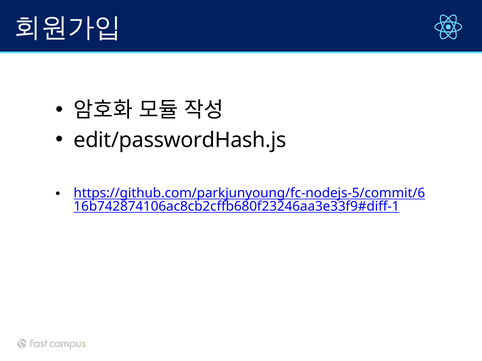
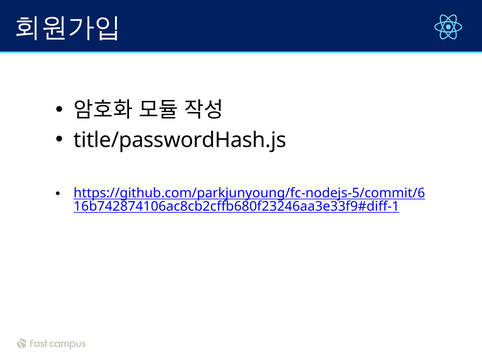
edit/passwordHash.js: edit/passwordHash.js -> title/passwordHash.js (180, 140)
